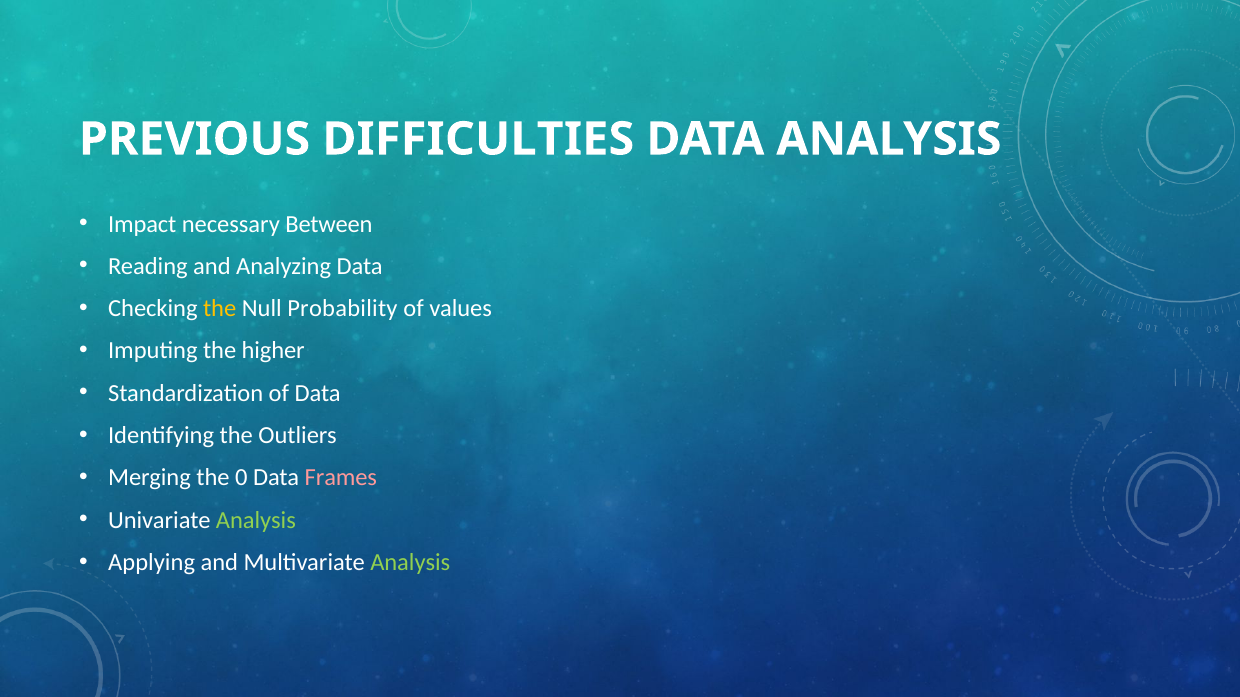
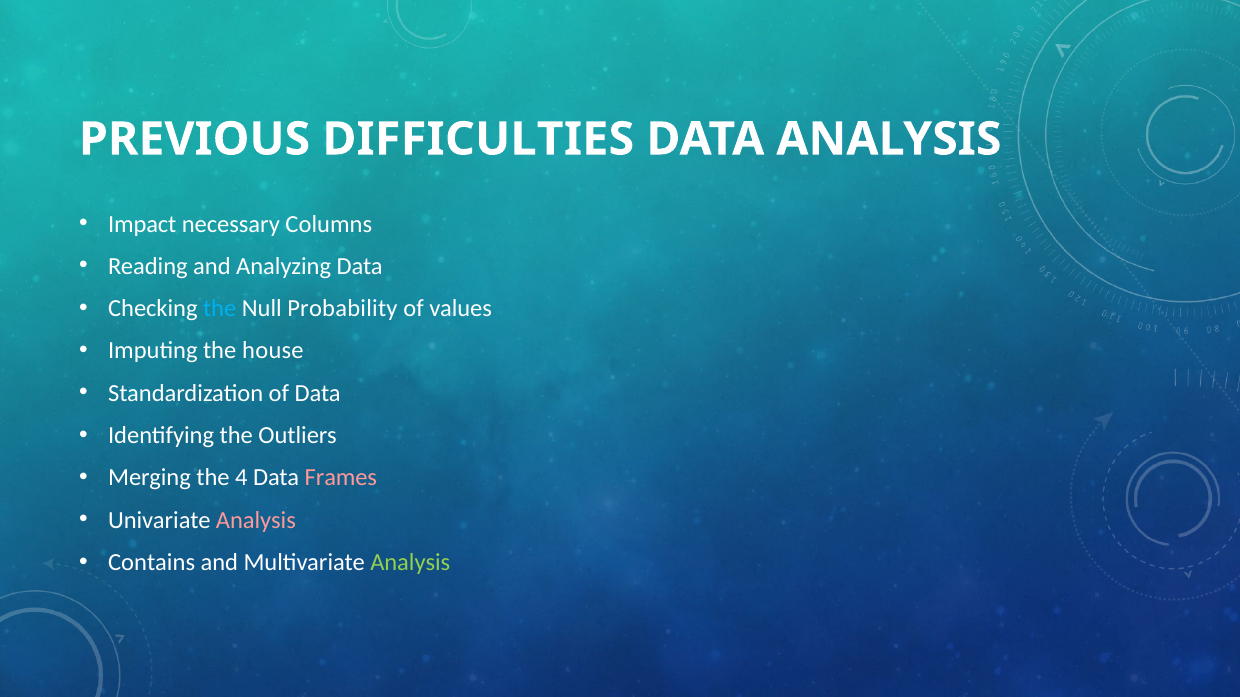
Between: Between -> Columns (329, 224)
the colour: yellow -> light blue (220, 309)
higher: higher -> house (273, 351)
0: 0 -> 4 (241, 478)
Analysis colour: light green -> pink (256, 520)
Applying: Applying -> Contains (152, 563)
